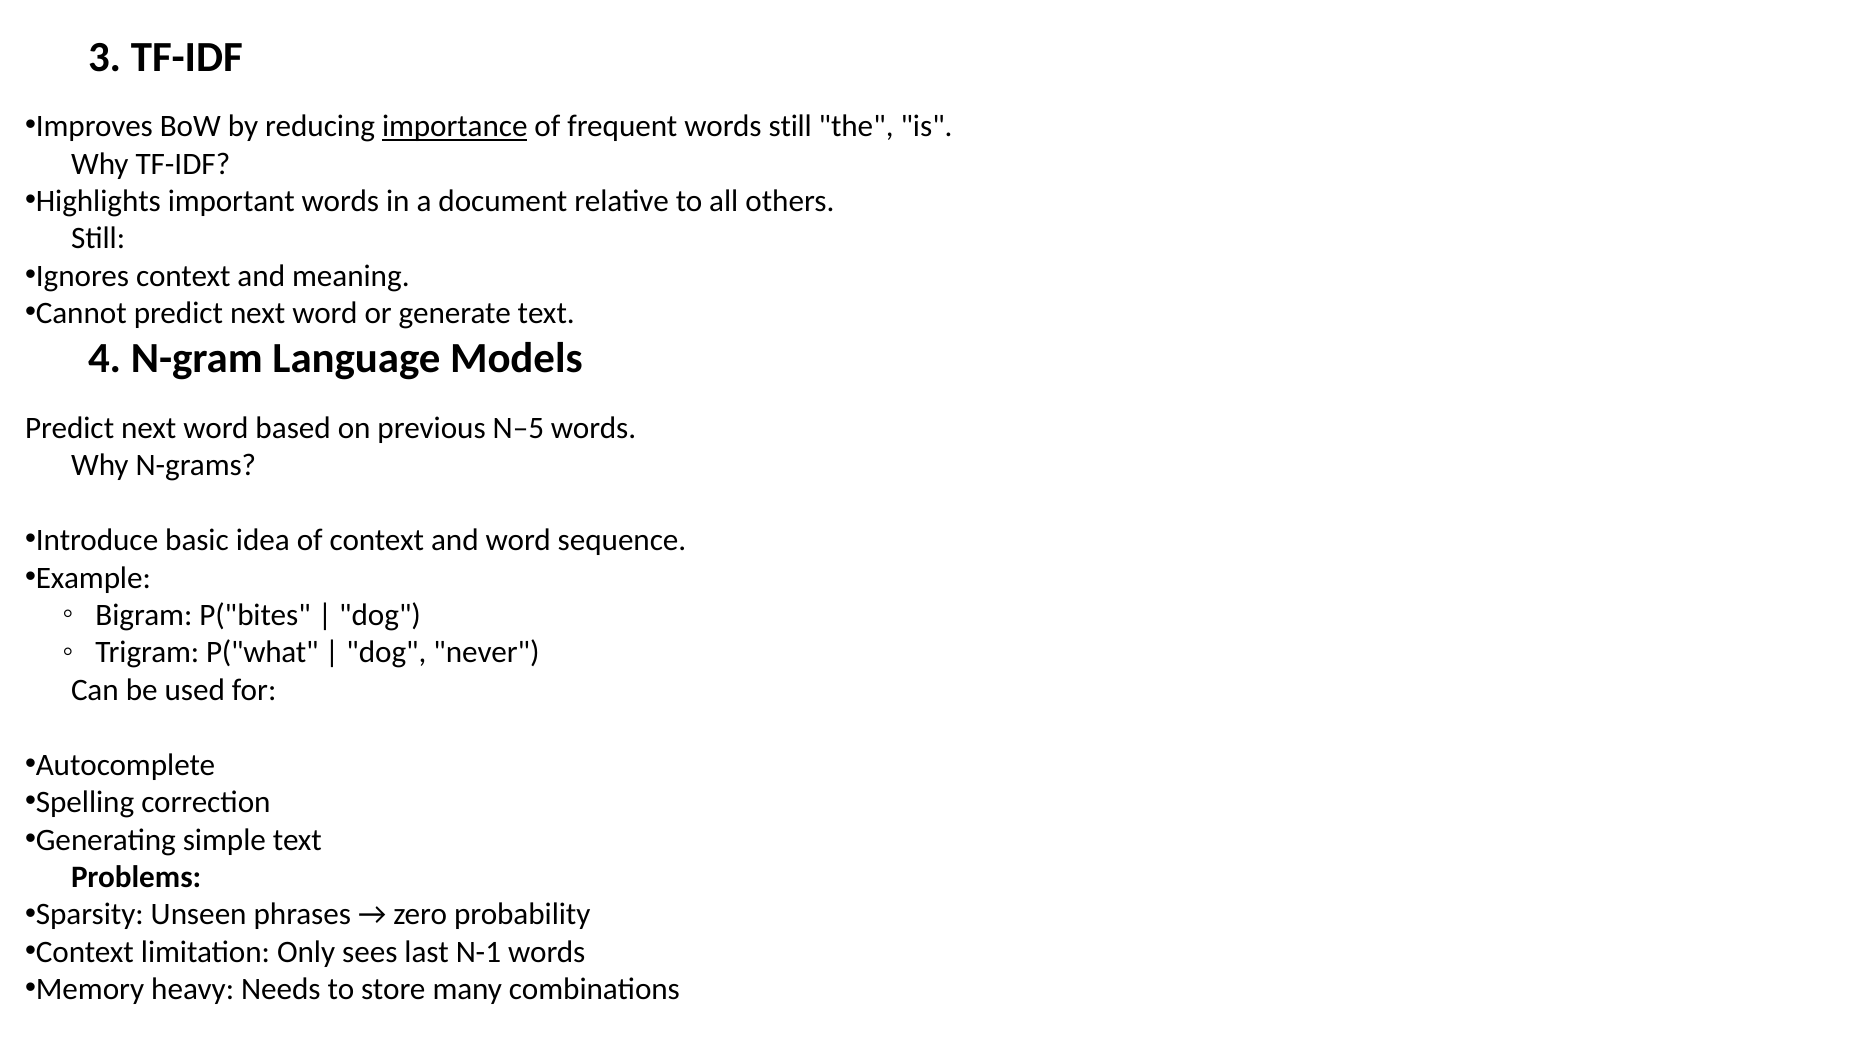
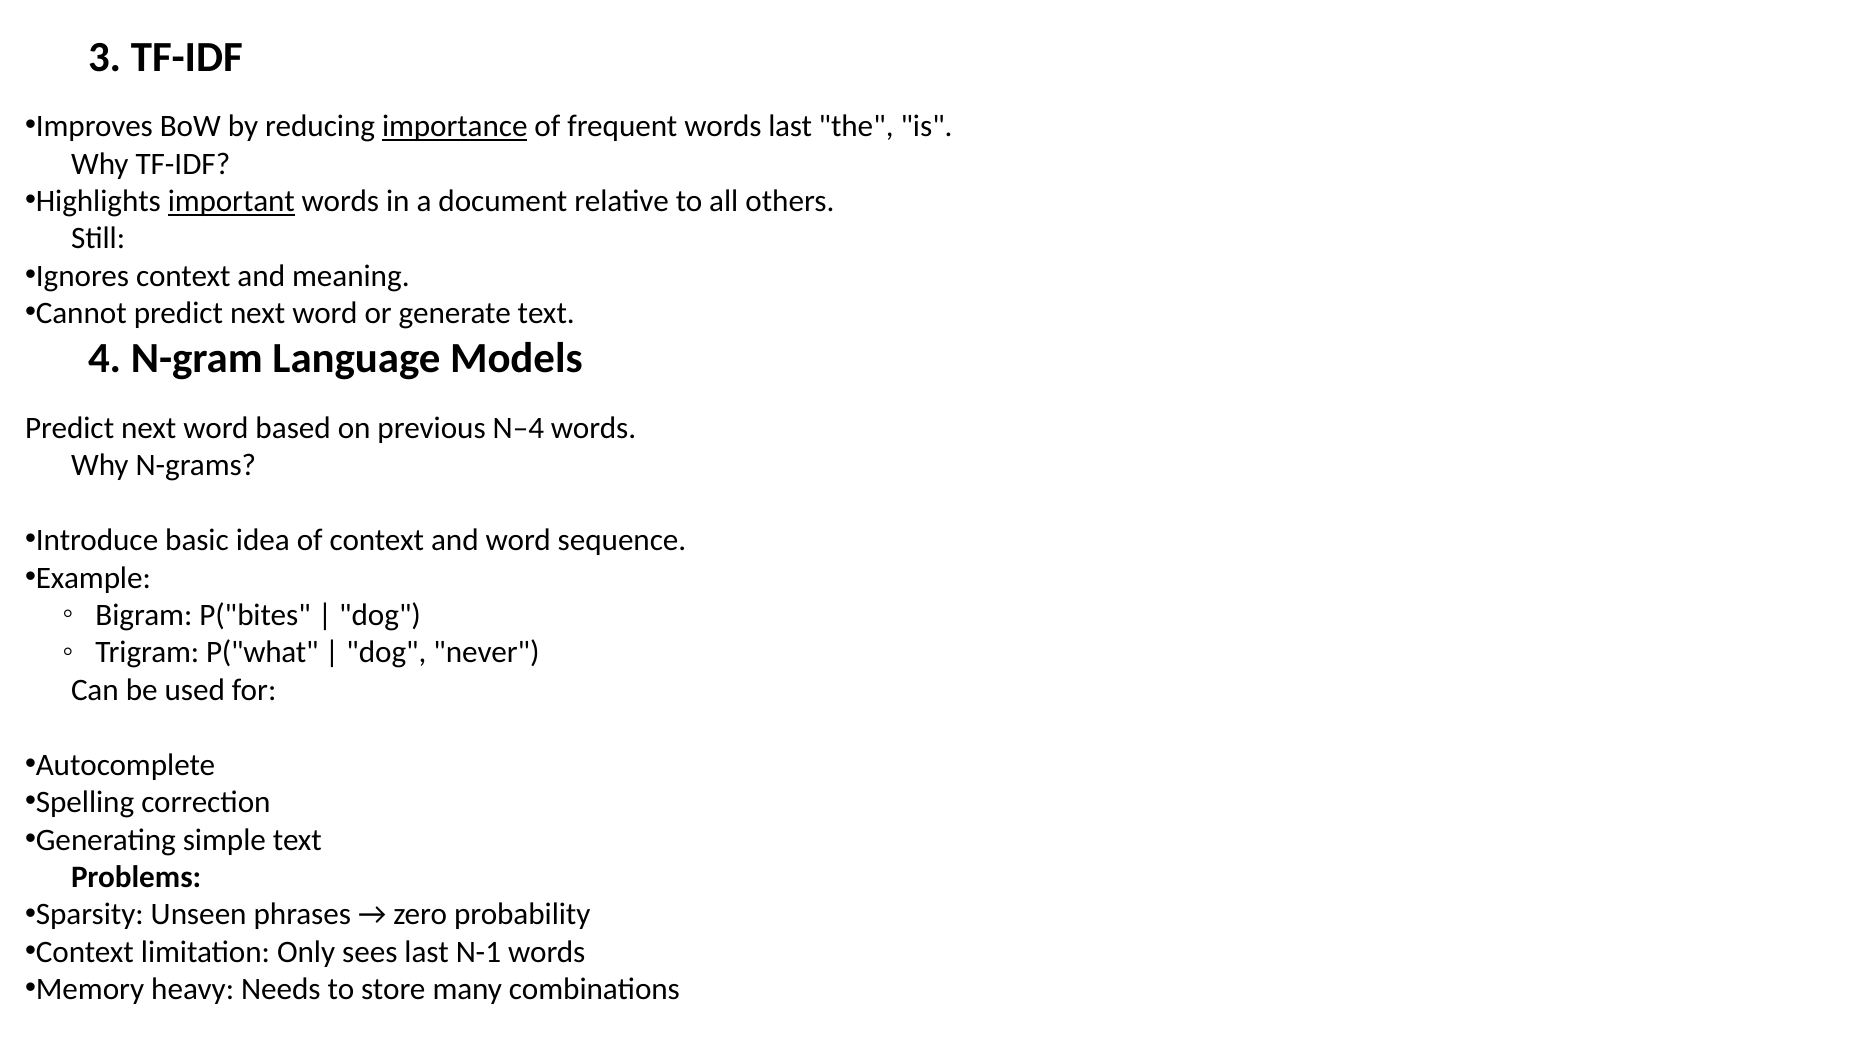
words still: still -> last (790, 126)
important underline: none -> present (231, 201)
N–5: N–5 -> N–4 (518, 428)
